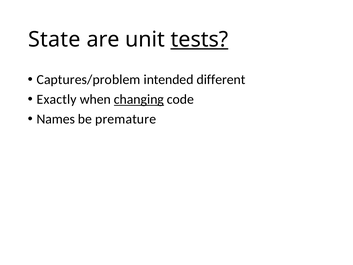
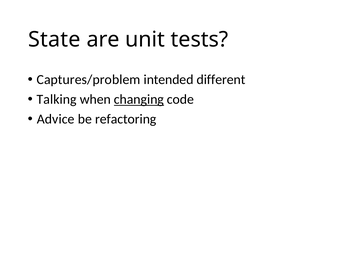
tests underline: present -> none (199, 40)
Exactly: Exactly -> Talking (57, 99)
Names: Names -> Advice (56, 119)
premature: premature -> refactoring (126, 119)
